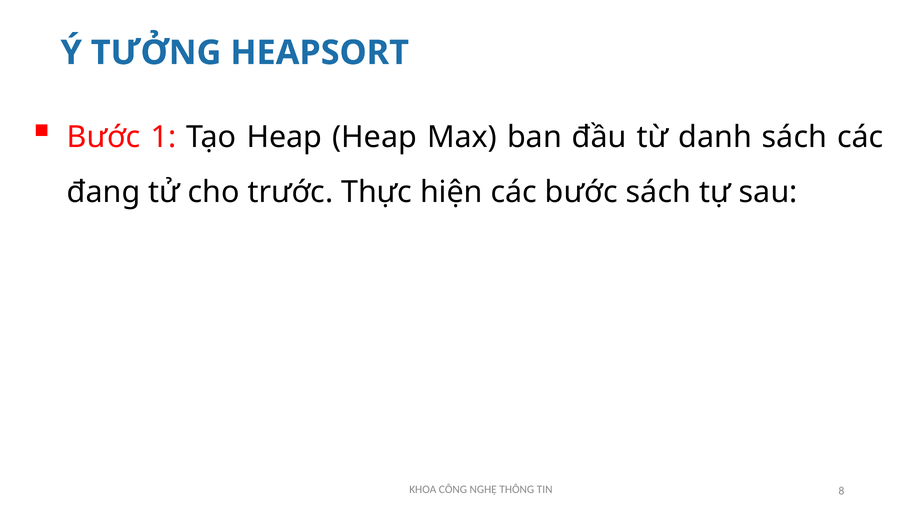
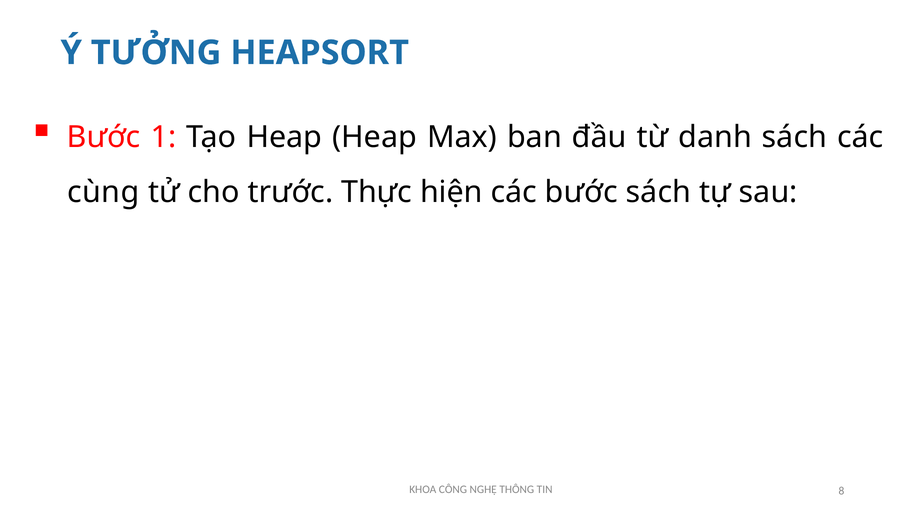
đang: đang -> cùng (103, 192)
